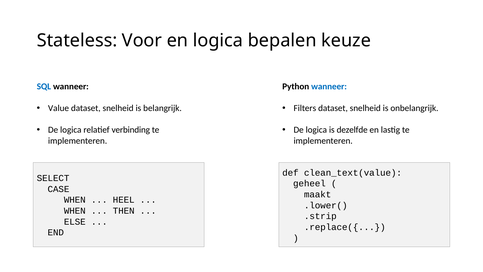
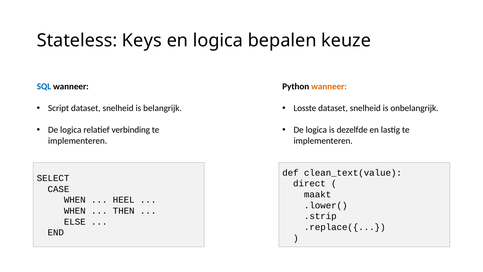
Voor: Voor -> Keys (142, 41)
wanneer colour: blue -> orange (329, 86)
Value: Value -> Script (59, 108)
Filters: Filters -> Losste (305, 108)
geheel: geheel -> direct (309, 183)
